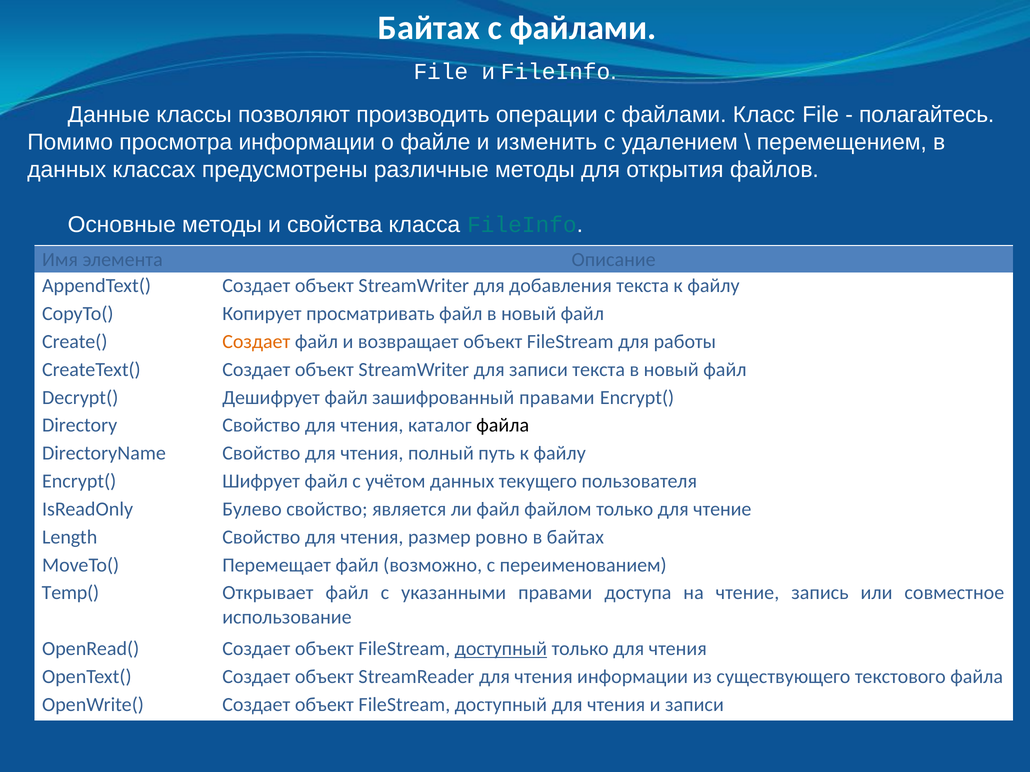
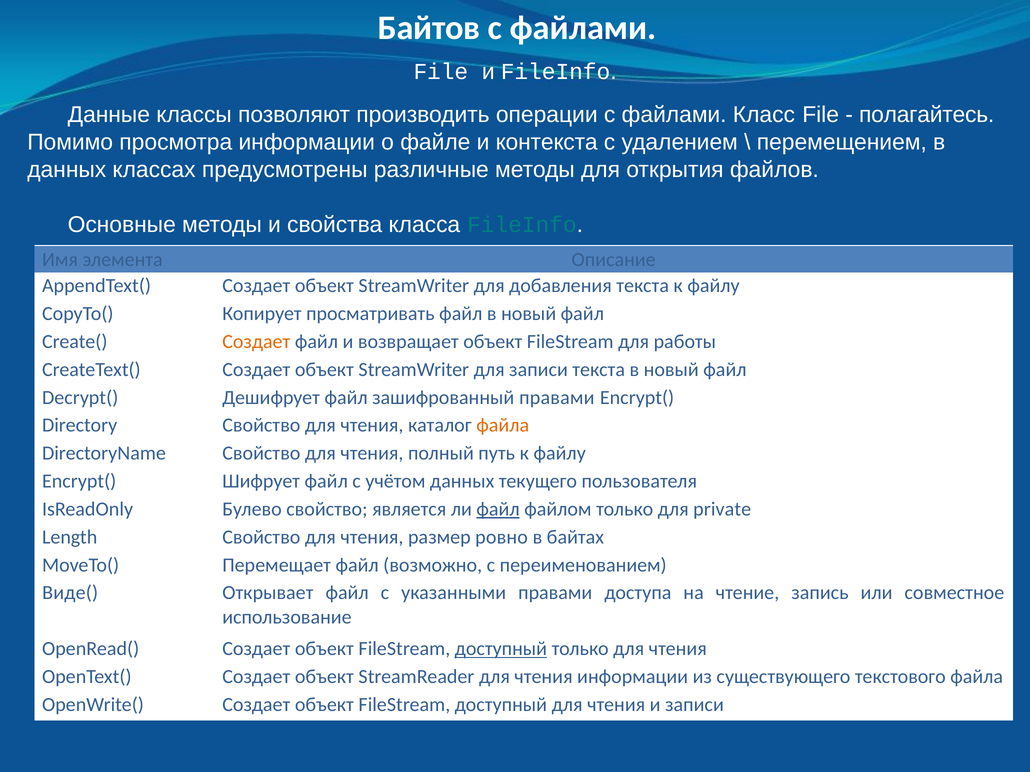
Байтах: Байтах -> Байтов (429, 28)
изменить: изменить -> контекста (547, 142)
файла colour: black -> orange (503, 426)
файл underline: none -> present (498, 509)
для чтение: чтение -> private (722, 509)
Temp(: Temp( -> Виде( (70, 593)
